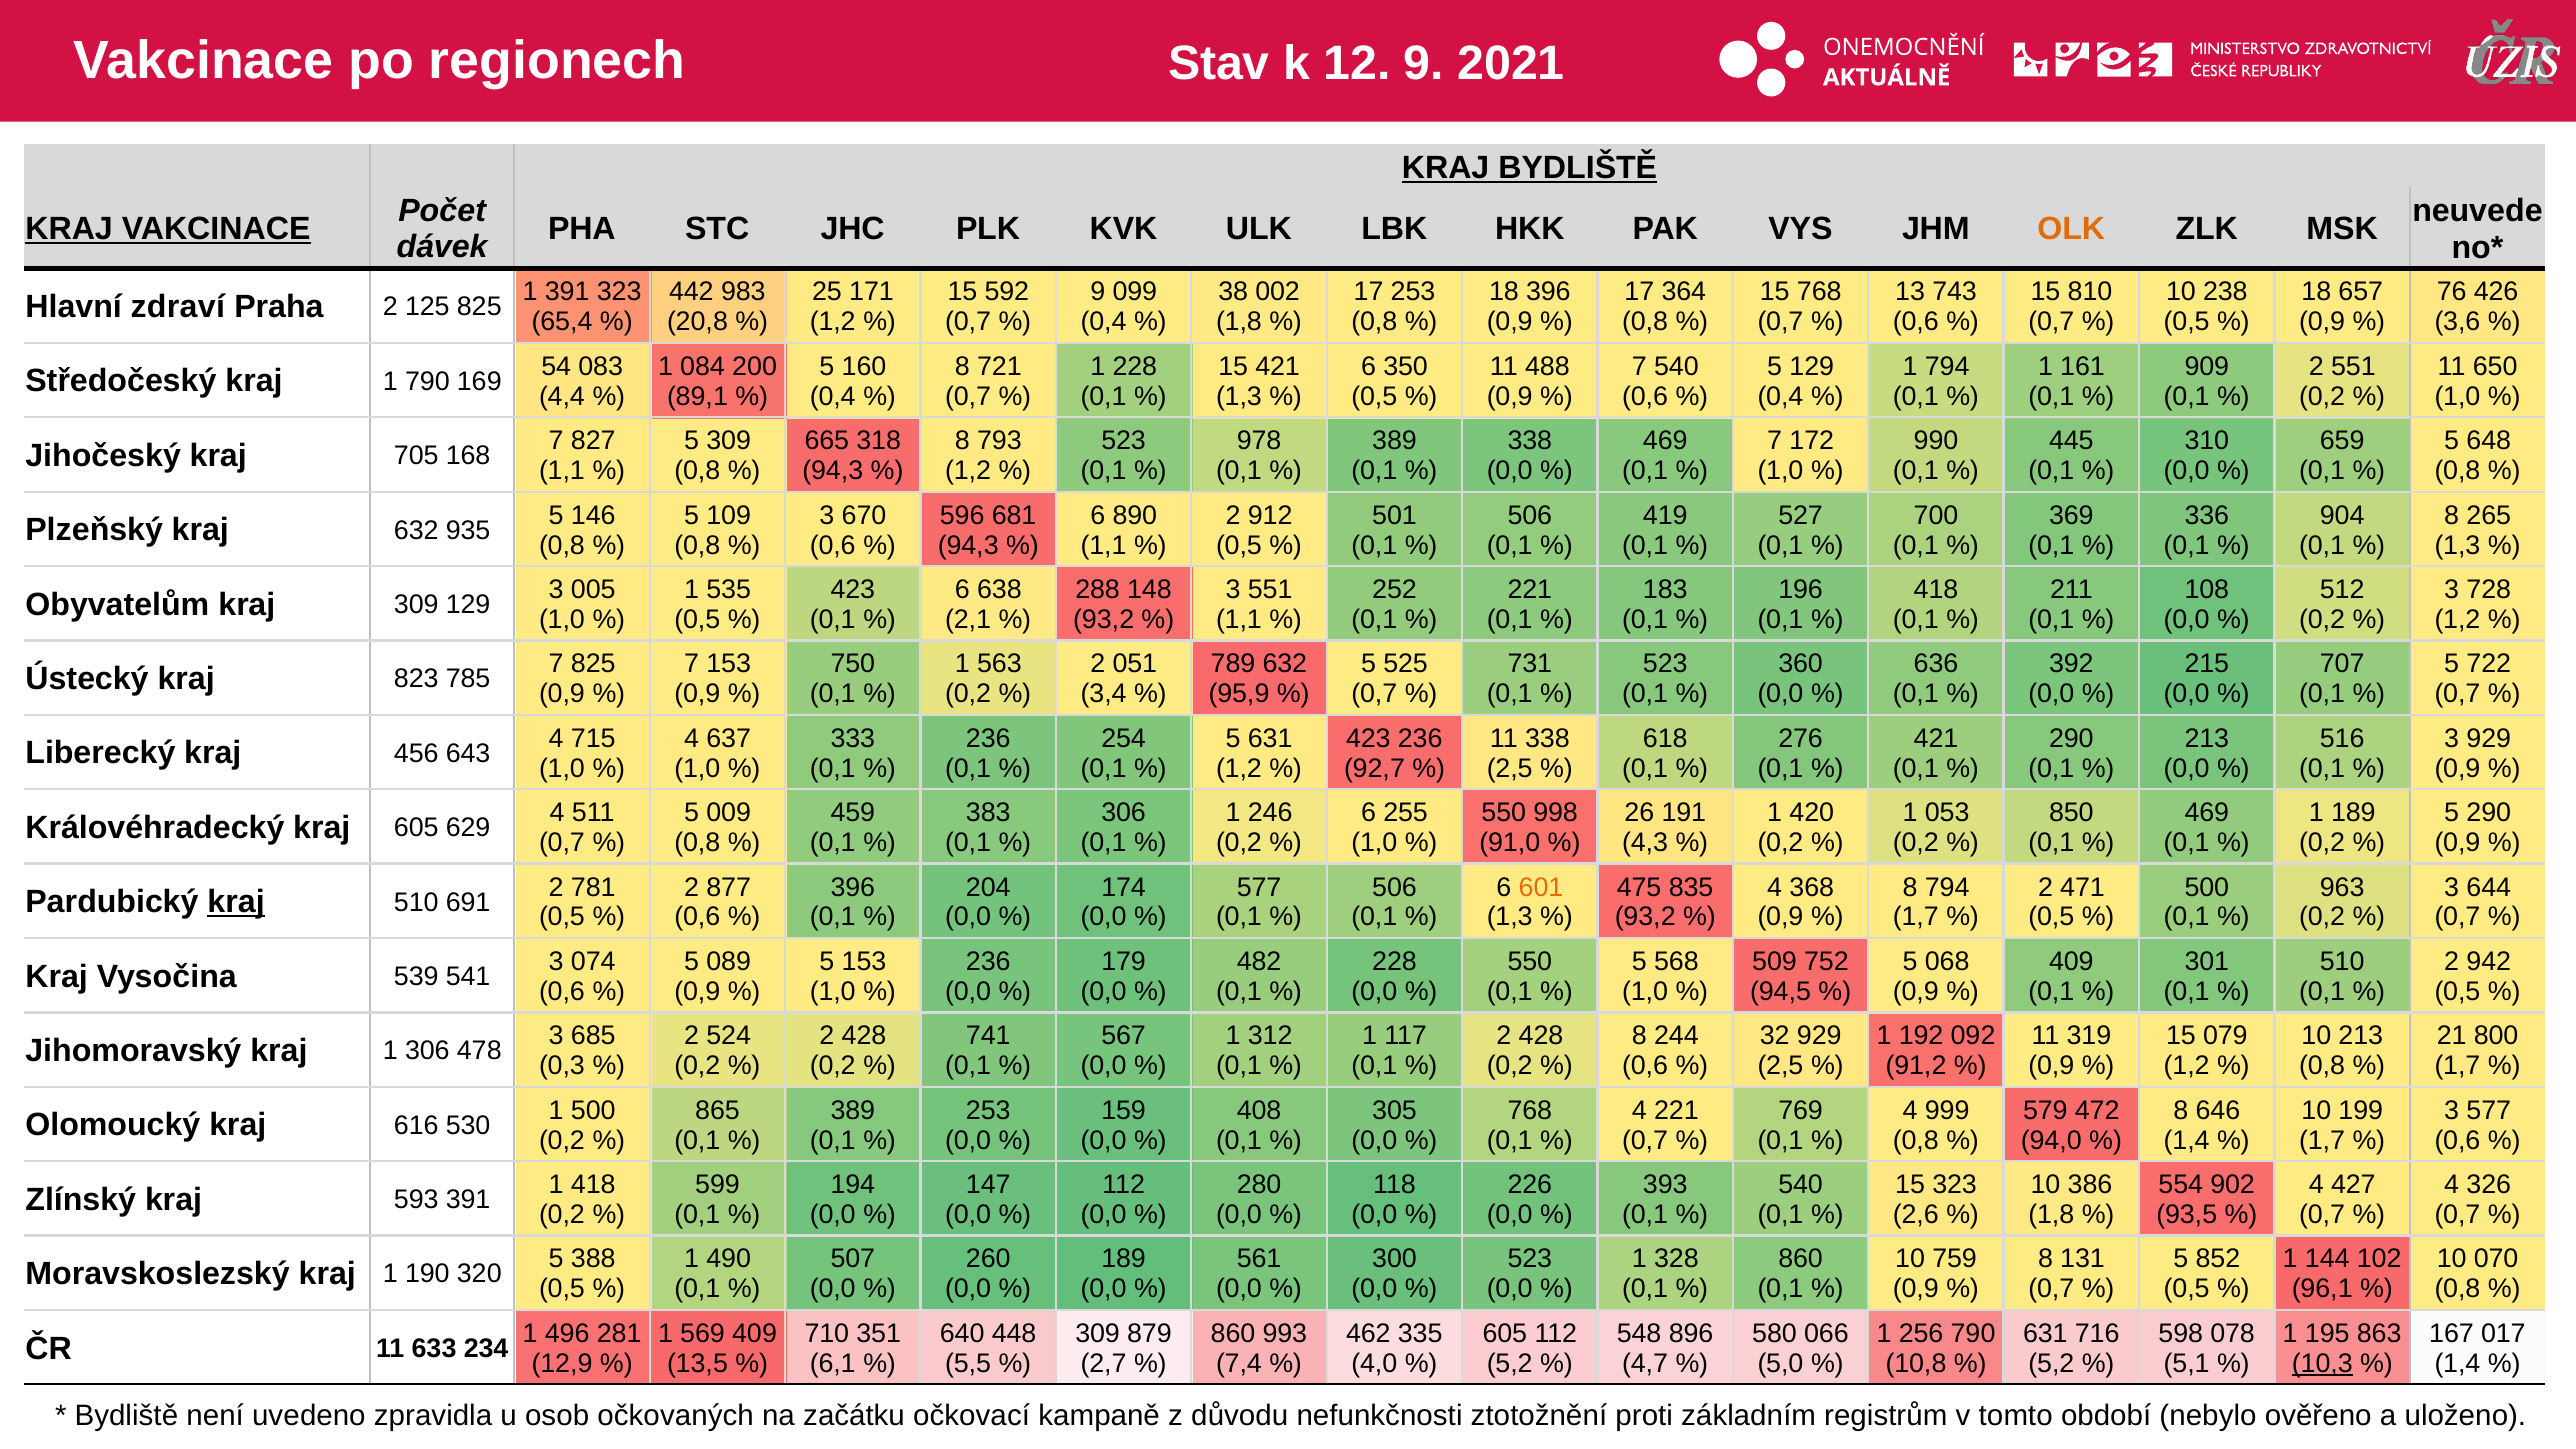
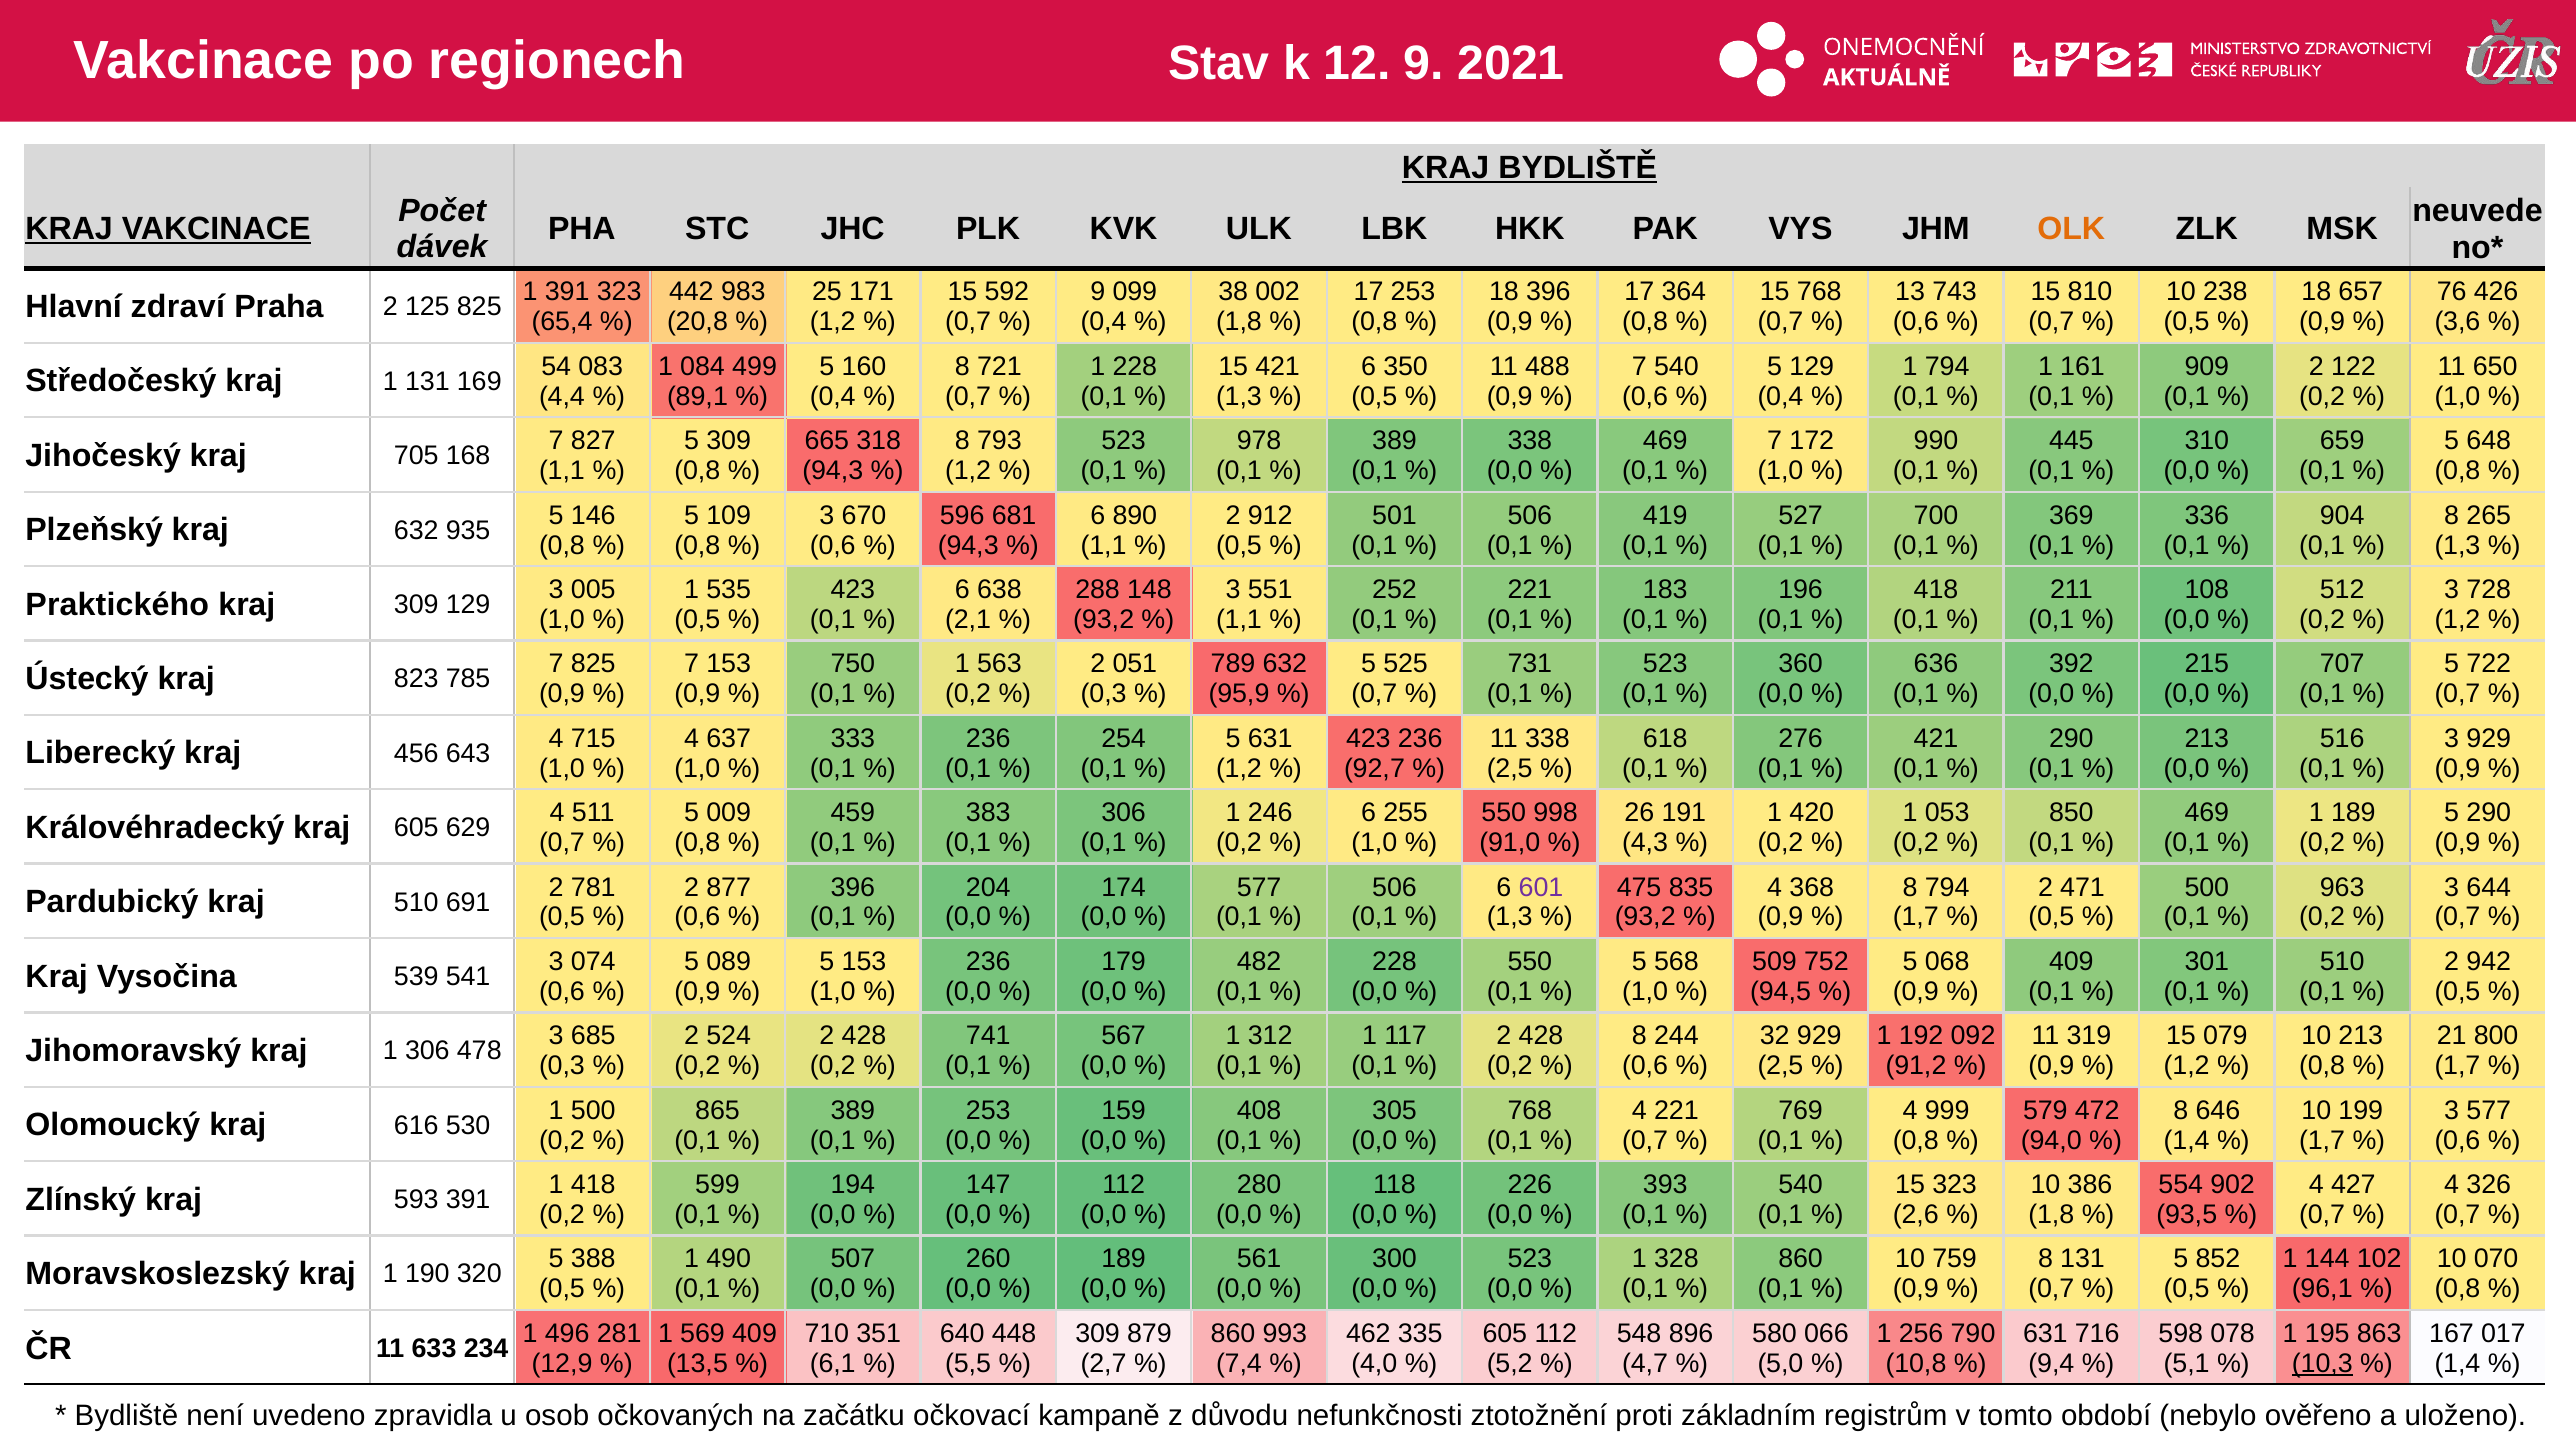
200: 200 -> 499 (755, 366)
2 551: 551 -> 122 (2353, 366)
1 790: 790 -> 131 (427, 381)
Obyvatelům: Obyvatelům -> Praktického (117, 604)
3,4: 3,4 -> 0,3 (1104, 694)
601 colour: orange -> purple (1541, 887)
kraj underline: present -> none (236, 902)
5,2: 5,2 -> 9,4 (2051, 1363)
